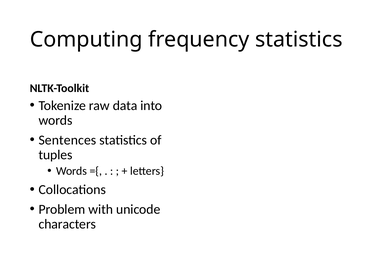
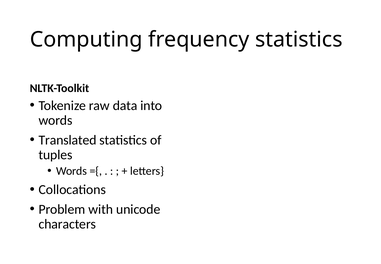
Sentences: Sentences -> Translated (68, 140)
